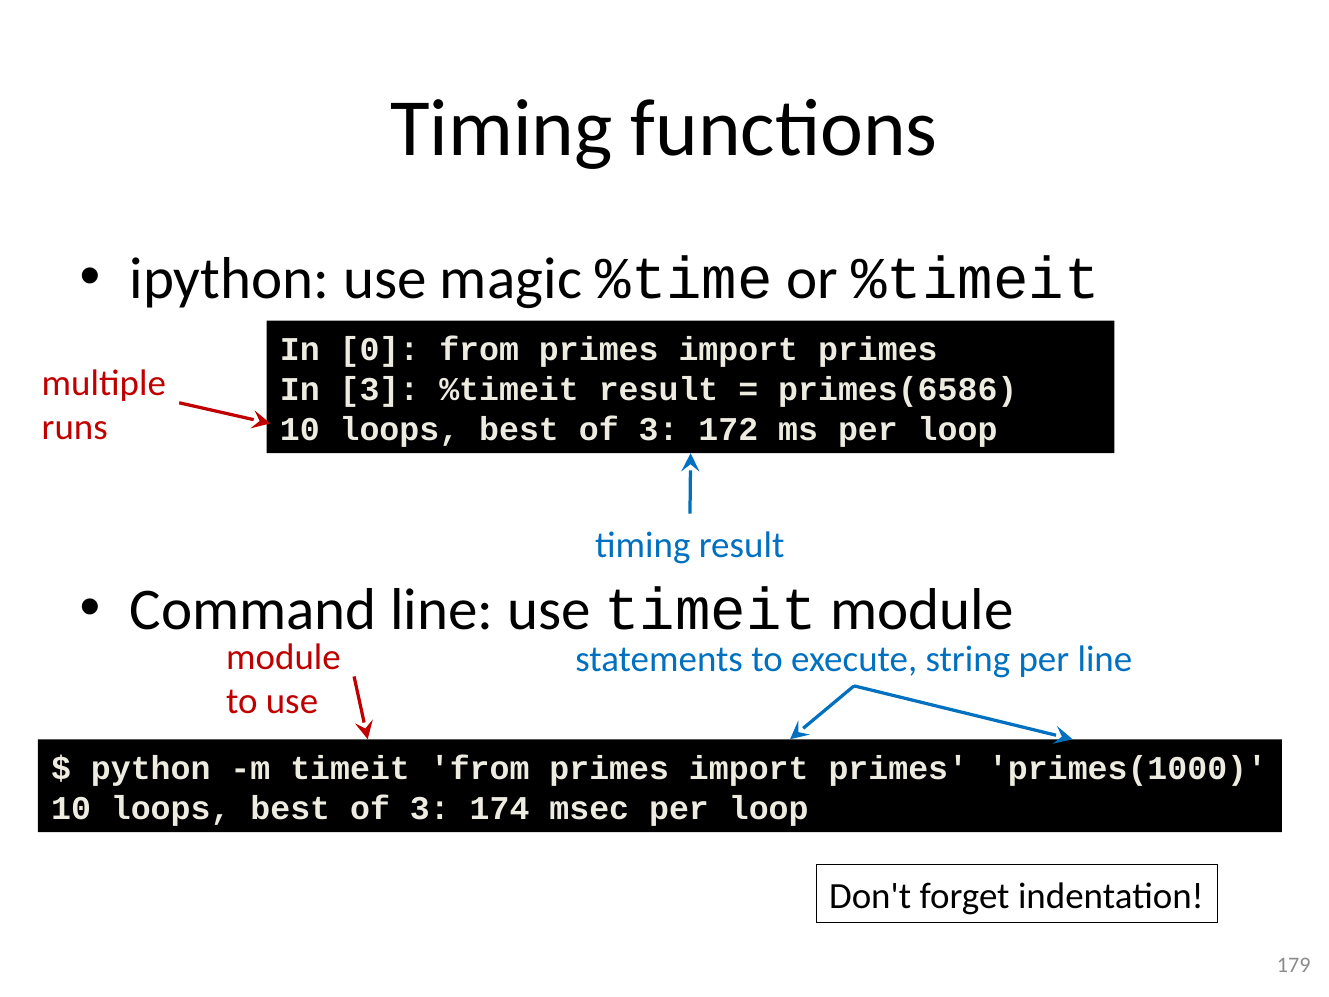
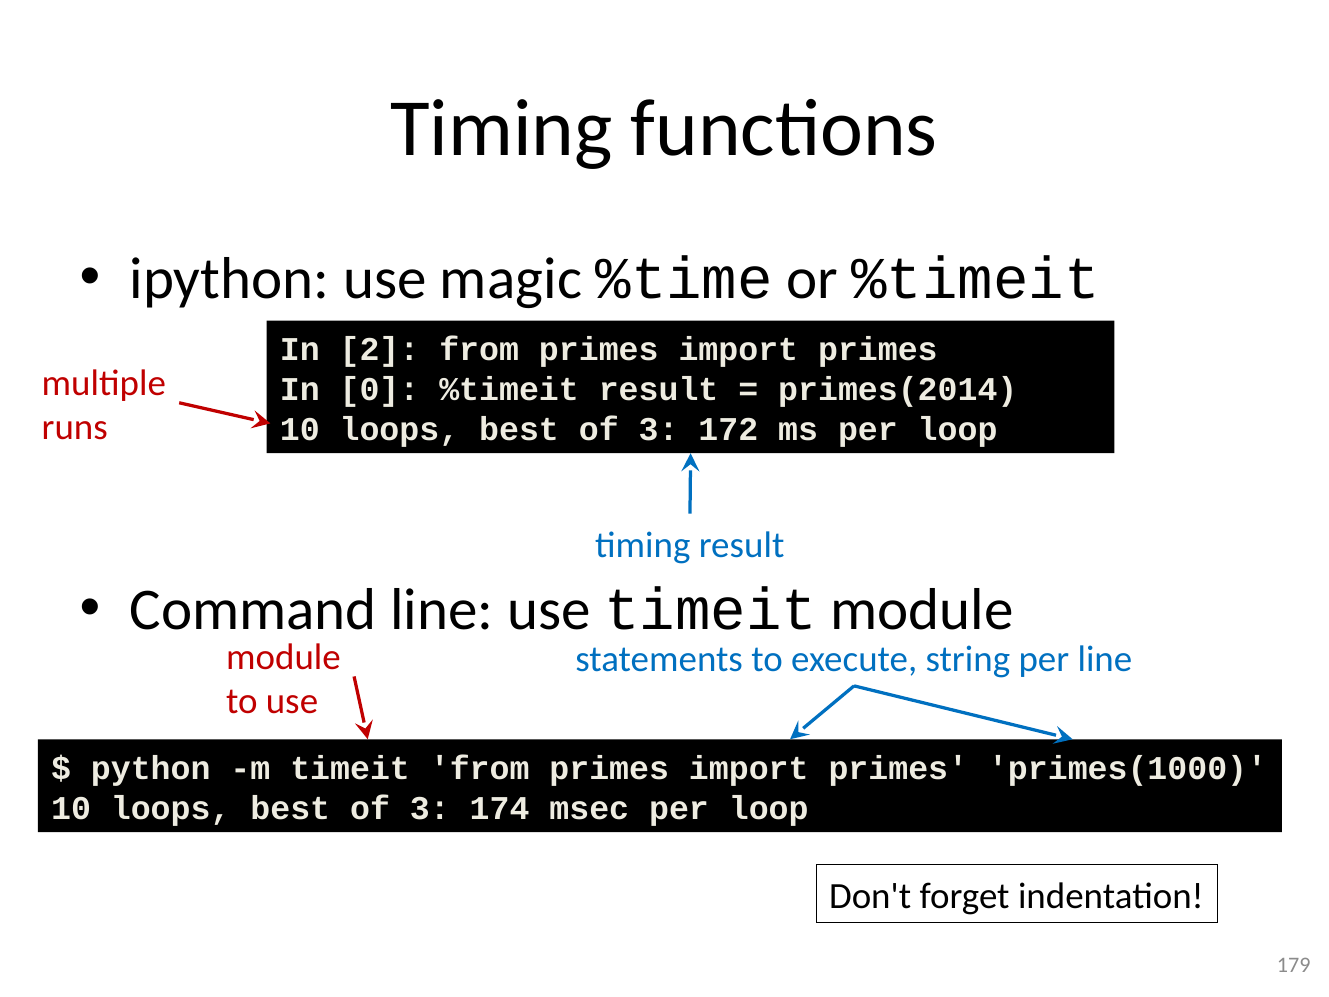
0: 0 -> 2 (379, 349)
In 3: 3 -> 0 (379, 389)
primes(6586: primes(6586 -> primes(2014 (898, 389)
